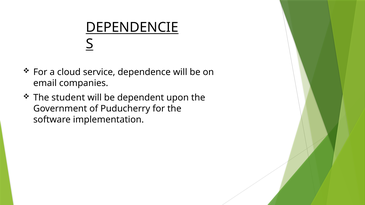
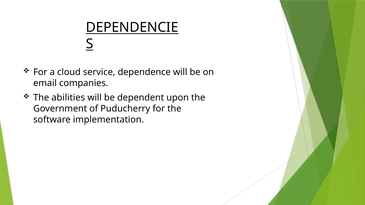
student: student -> abilities (68, 98)
